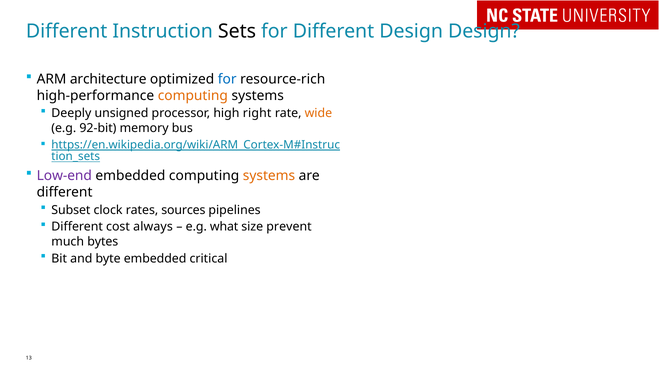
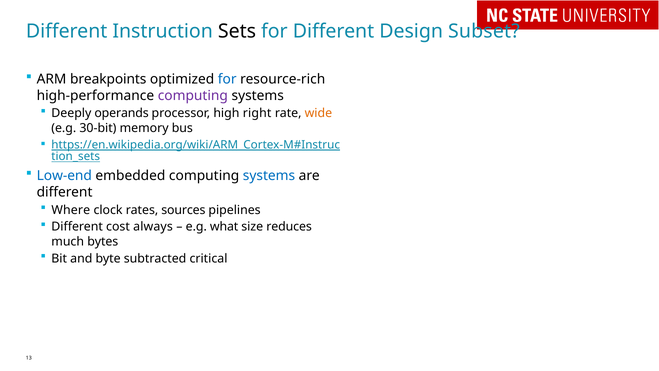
Design Design: Design -> Subset (484, 31)
architecture: architecture -> breakpoints (108, 79)
computing colour: orange -> purple (193, 96)
unsigned: unsigned -> operands (122, 113)
92-bit: 92-bit -> 30-bit (98, 128)
Low-end colour: purple -> blue (64, 176)
systems colour: orange -> blue (269, 176)
Subset: Subset -> Where (71, 210)
prevent: prevent -> reduces (289, 227)
byte embedded: embedded -> subtracted (155, 258)
